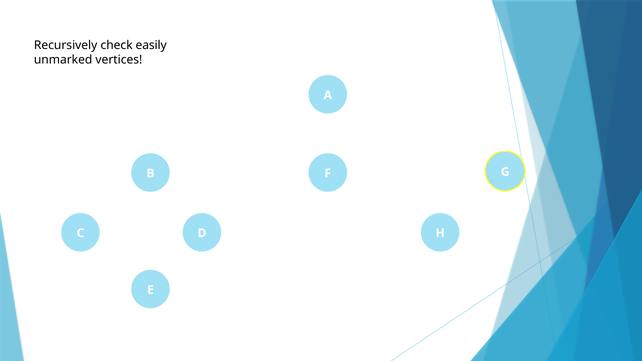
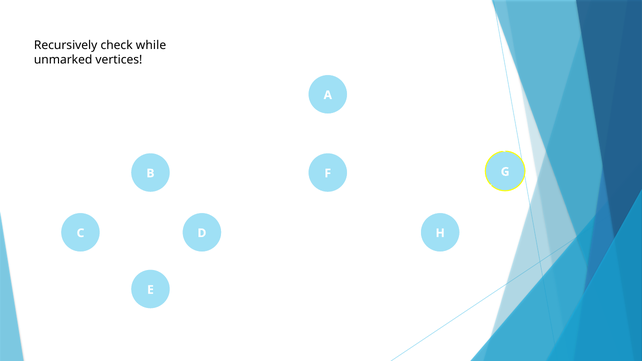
easily: easily -> while (151, 45)
